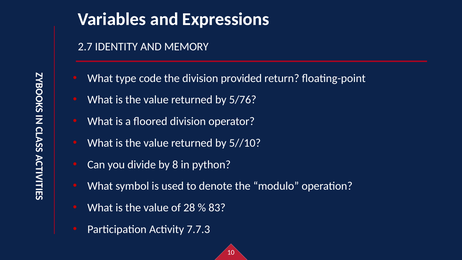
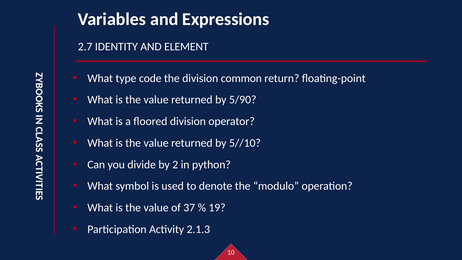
MEMORY: MEMORY -> ELEMENT (186, 47)
provided: provided -> common (241, 78)
5/76: 5/76 -> 5/90 (243, 100)
8: 8 -> 2 (175, 164)
28: 28 -> 37 (189, 208)
83: 83 -> 19 (217, 208)
7.7.3: 7.7.3 -> 2.1.3 (198, 229)
